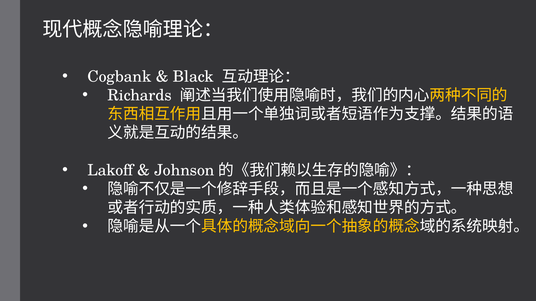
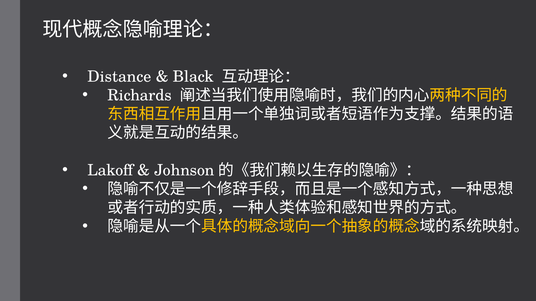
Cogbank: Cogbank -> Distance (119, 77)
